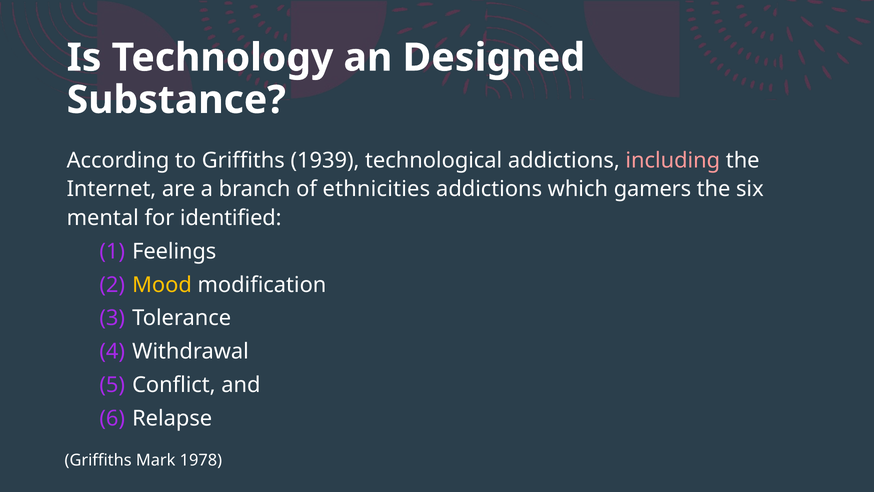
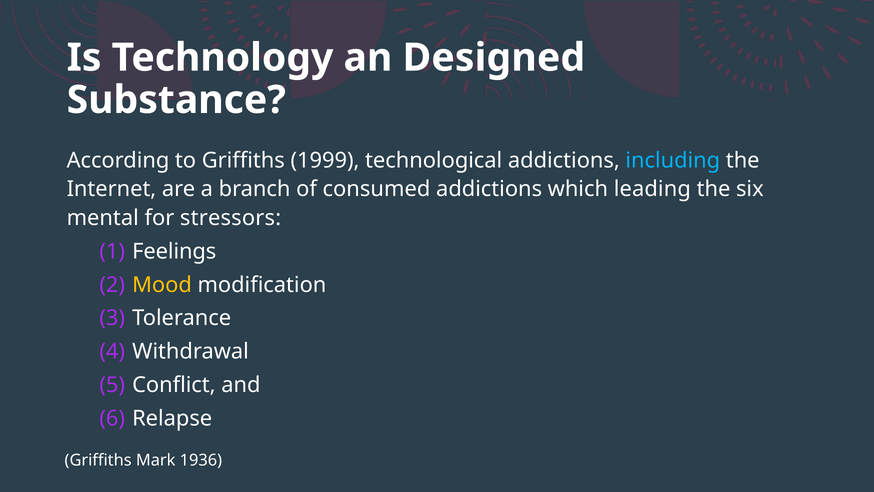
1939: 1939 -> 1999 (325, 160)
including colour: pink -> light blue (673, 160)
ethnicities: ethnicities -> consumed (376, 189)
gamers: gamers -> leading (652, 189)
identified: identified -> stressors (231, 218)
1978: 1978 -> 1936 (201, 460)
